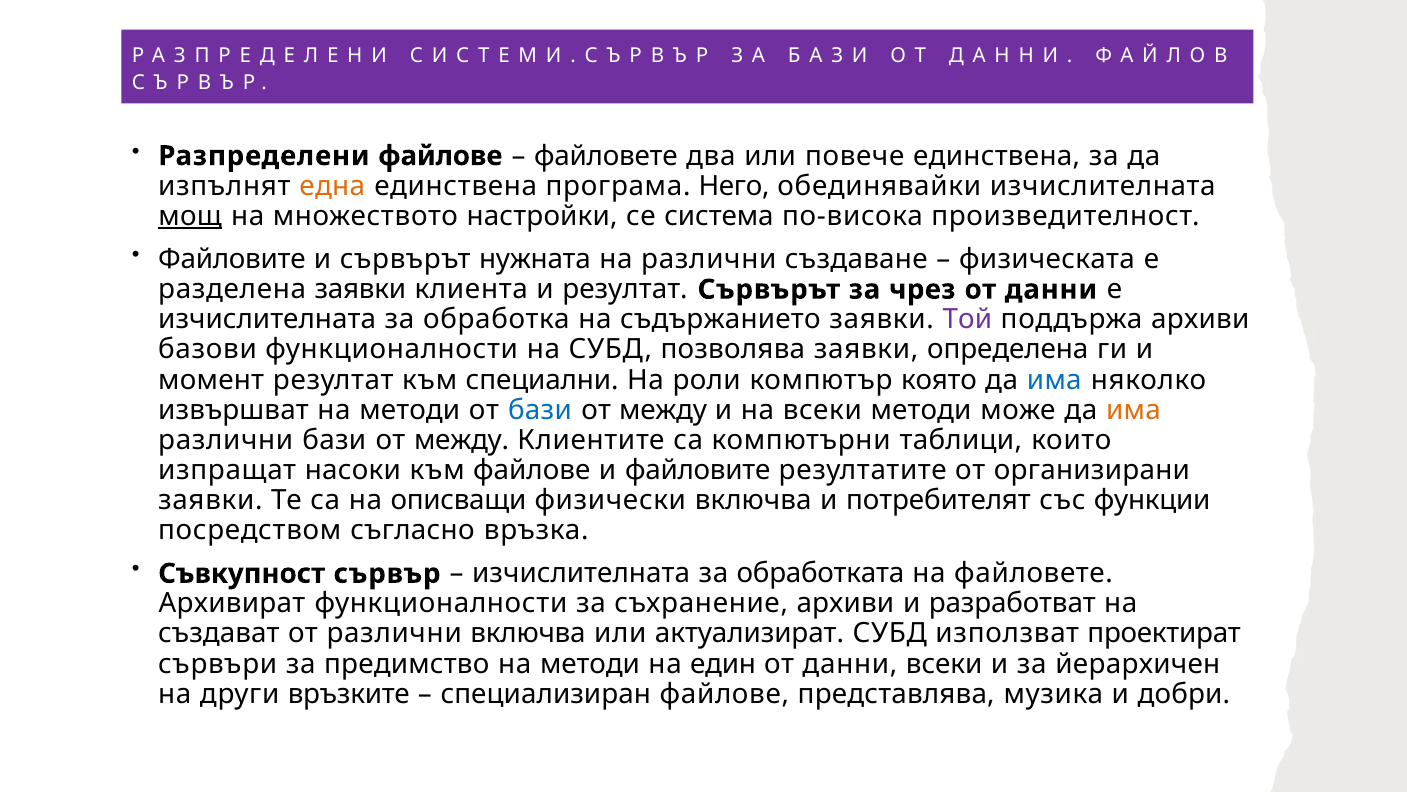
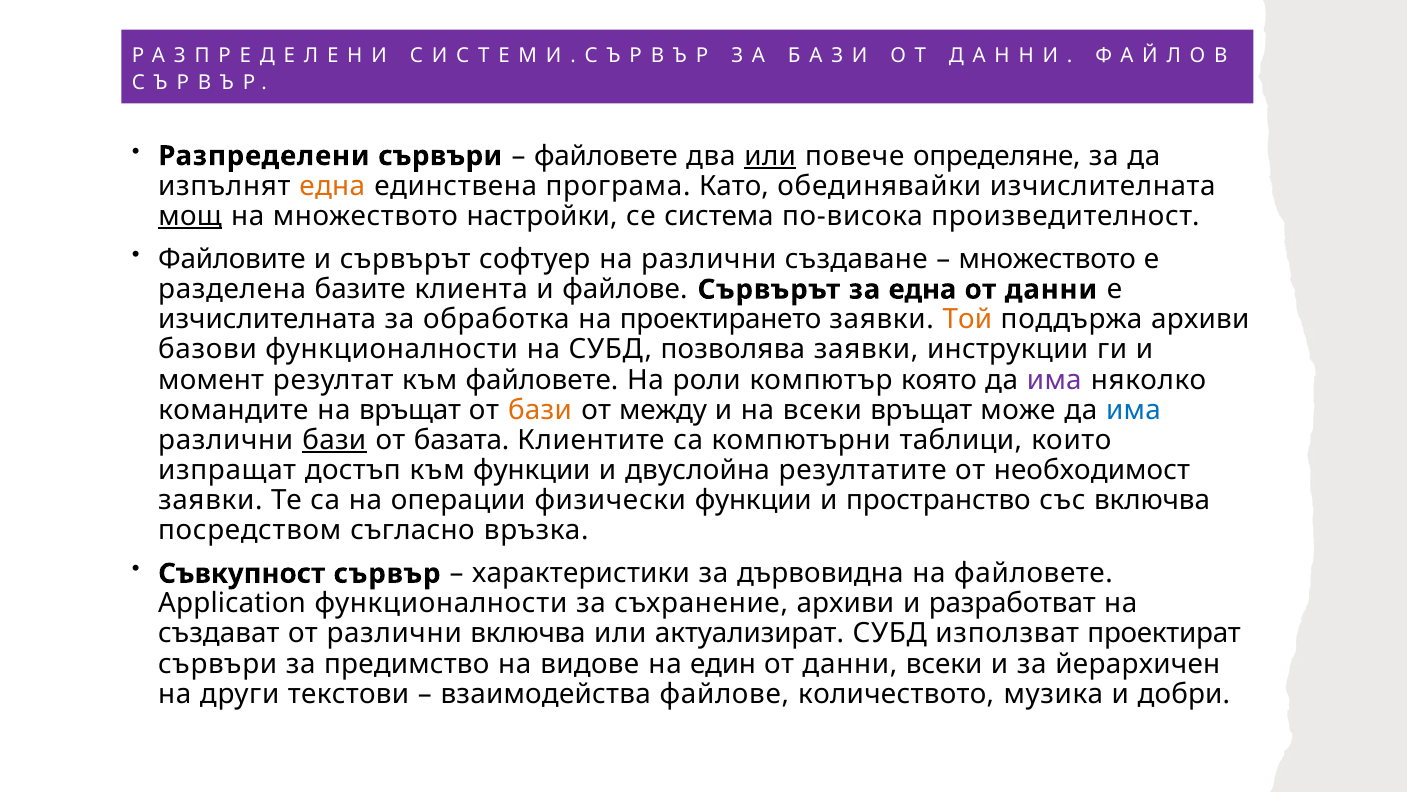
Разпределени файлове: файлове -> сървъри (440, 156)
или underline: none -> present (770, 156)
повече единствена: единствена -> определяне (997, 156)
Него: Него -> Като (734, 186)
нужната: нужната -> софтуер (535, 259)
физическата: физическата -> множеството (1047, 259)
разделена заявки: заявки -> базите (360, 289)
и резултат: резултат -> файлове (625, 289)
за чрез: чрез -> една (922, 289)
съдържанието: съдържанието -> проектирането (721, 319)
Той colour: purple -> orange (967, 319)
определена: определена -> инструкции (1008, 349)
към специални: специални -> файловете (542, 380)
има colour: blue -> purple (1054, 380)
извършват: извършват -> командите (233, 410)
методи: методи -> връщат (410, 410)
бази colour: blue -> orange (540, 410)
всеки методи: методи -> връщат (921, 410)
има colour: orange -> blue (1134, 410)
бази underline: none -> present (334, 440)
между: между -> базата (462, 440)
насоки: насоки -> достъп (353, 470)
към файлове: файлове -> функции (532, 470)
и файловите: файловите -> двуслойна (698, 470)
организирани: организирани -> необходимост (1092, 470)
описващи: описващи -> операции (458, 500)
физически включва: включва -> функции (753, 500)
потребителят: потребителят -> пространство (938, 500)
със функции: функции -> включва (1152, 500)
изчислителната: изчислителната -> характеристики (581, 573)
обработката: обработката -> дървовидна (820, 573)
Архивират: Архивират -> Application (232, 603)
методи: методи -> видове (590, 663)
връзките: връзките -> текстови (349, 694)
специализиран: специализиран -> взаимодейства (546, 694)
представлява: представлява -> количеството (896, 694)
